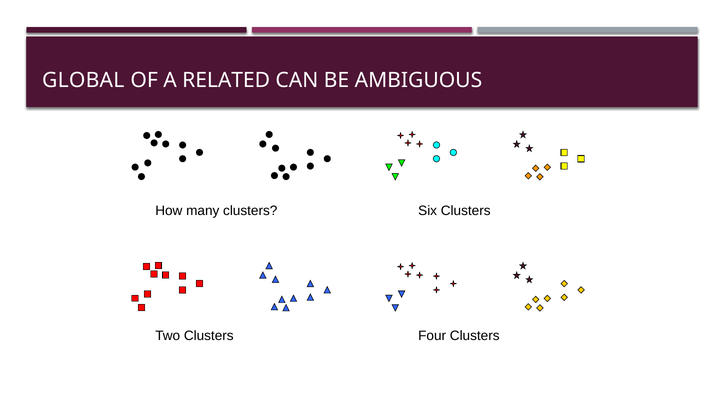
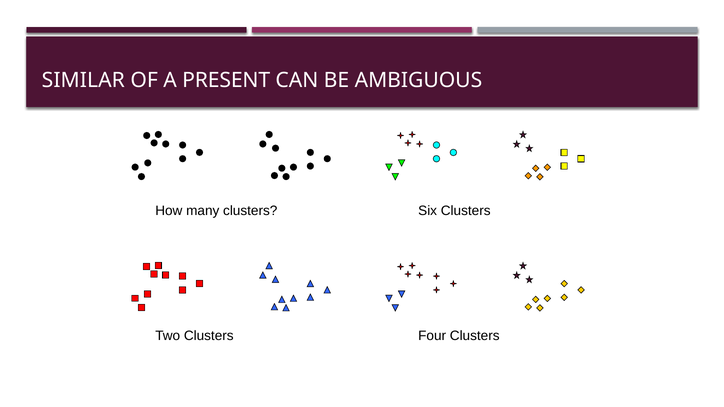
GLOBAL: GLOBAL -> SIMILAR (83, 80)
RELATED: RELATED -> PRESENT (226, 80)
